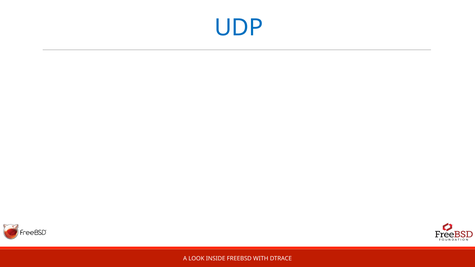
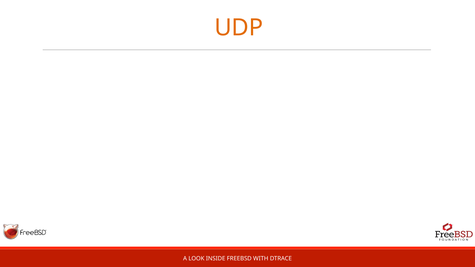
UDP colour: blue -> orange (239, 28)
